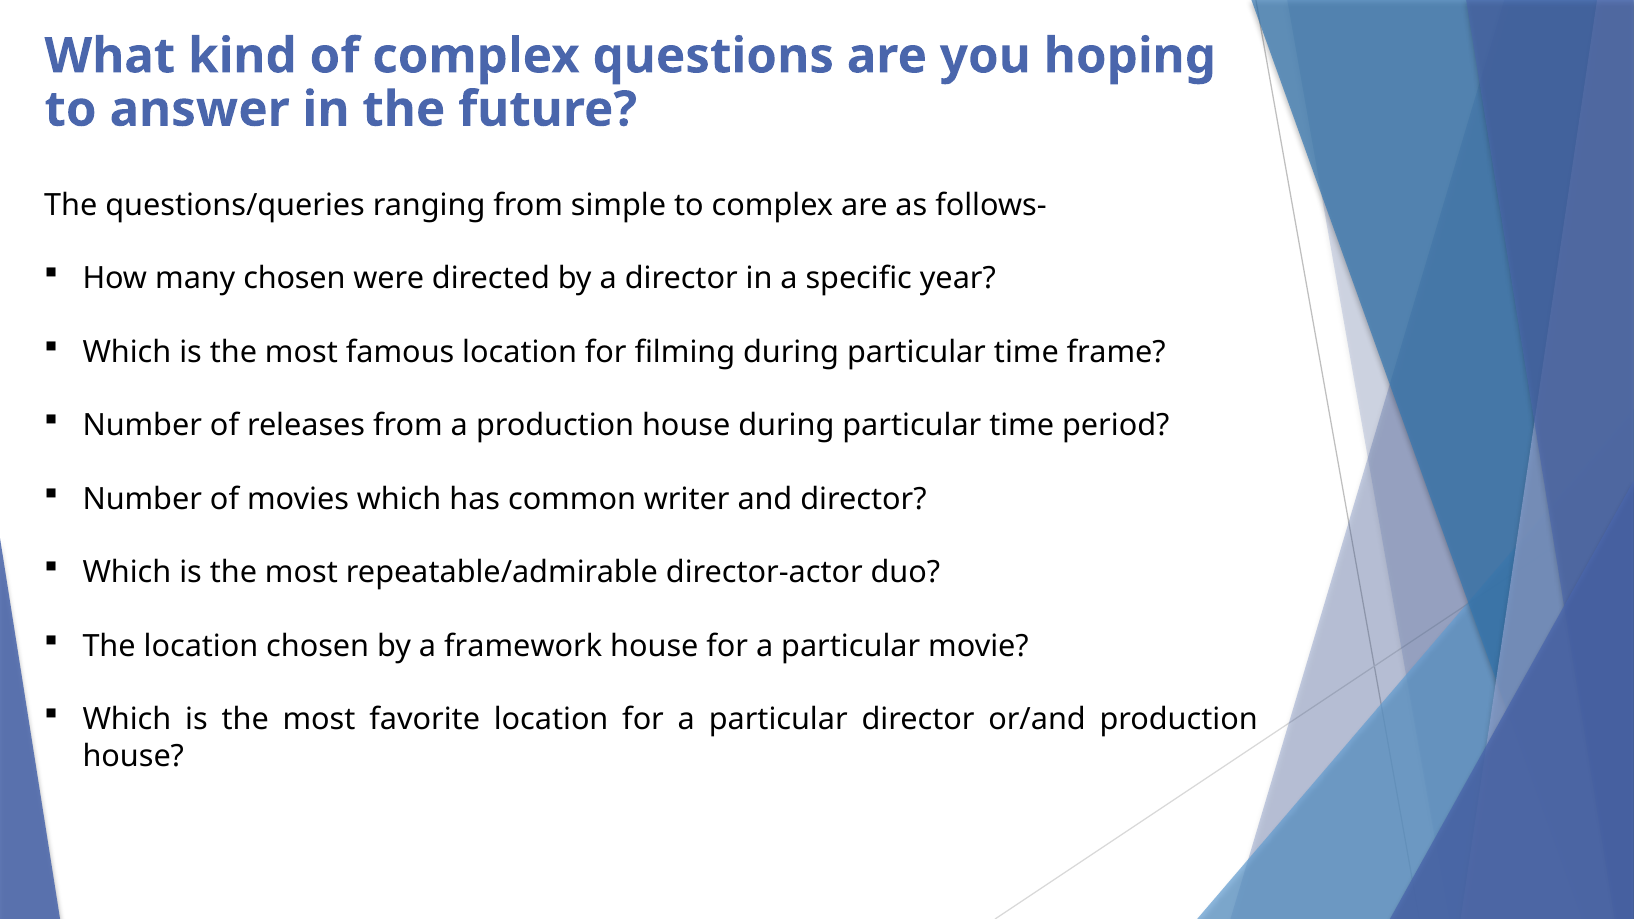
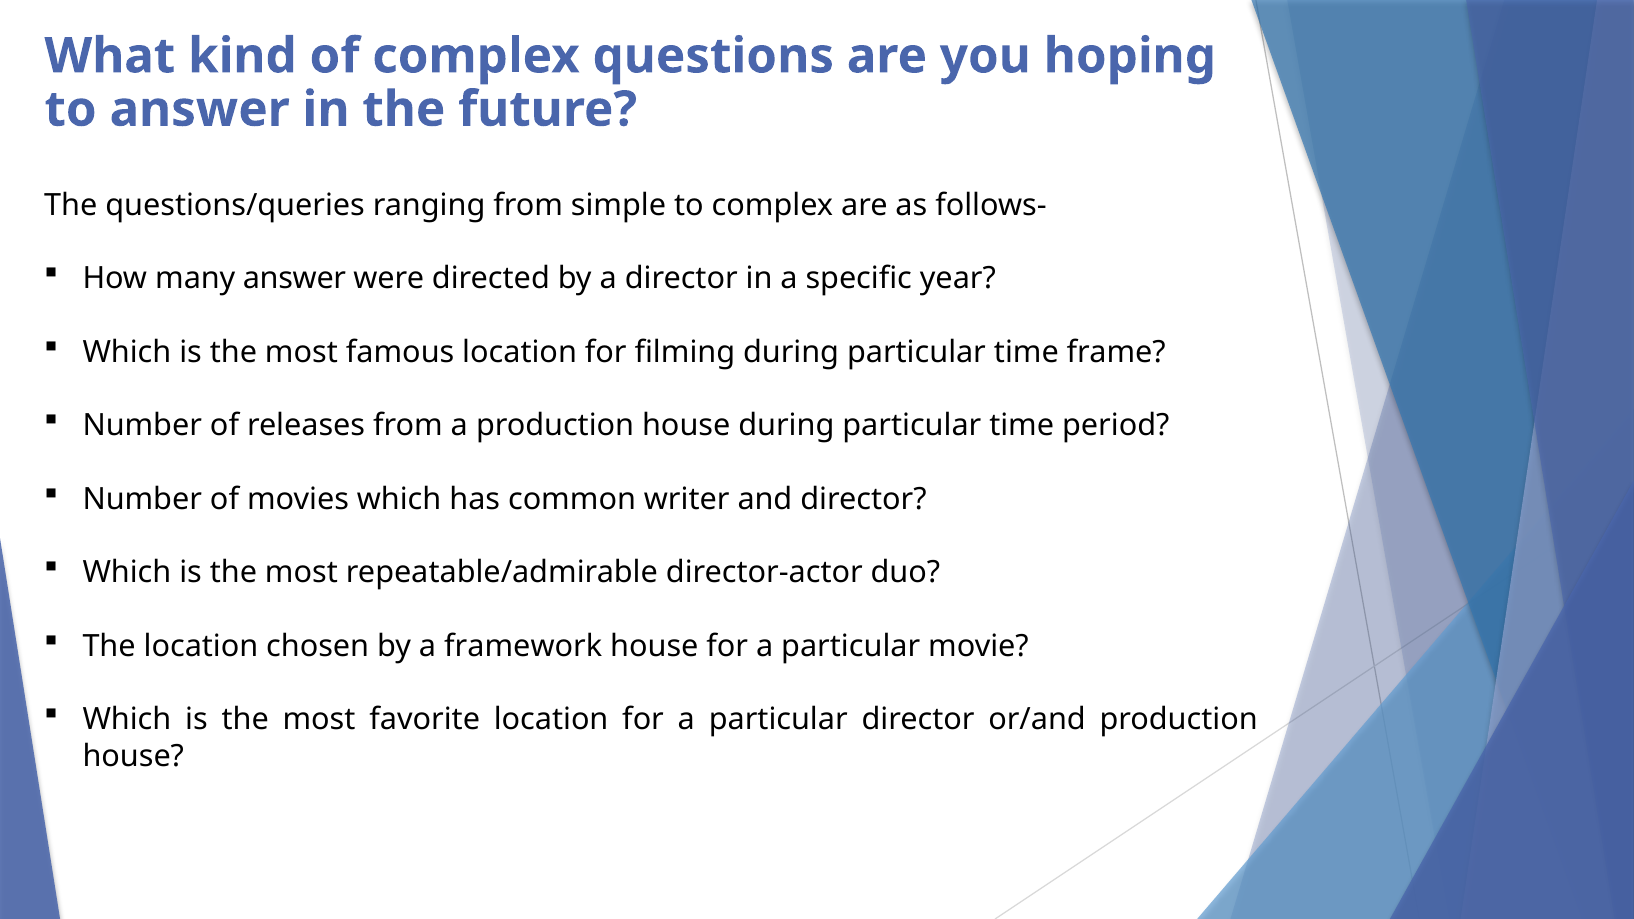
many chosen: chosen -> answer (295, 279)
